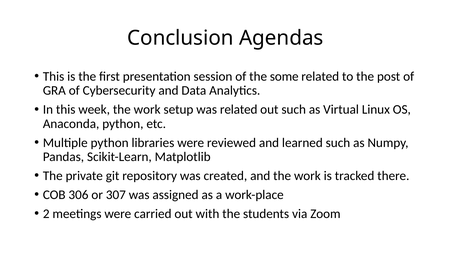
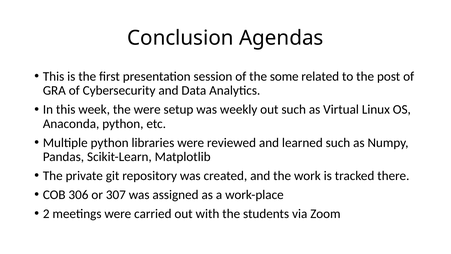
week the work: work -> were (147, 109)
was related: related -> weekly (239, 109)
